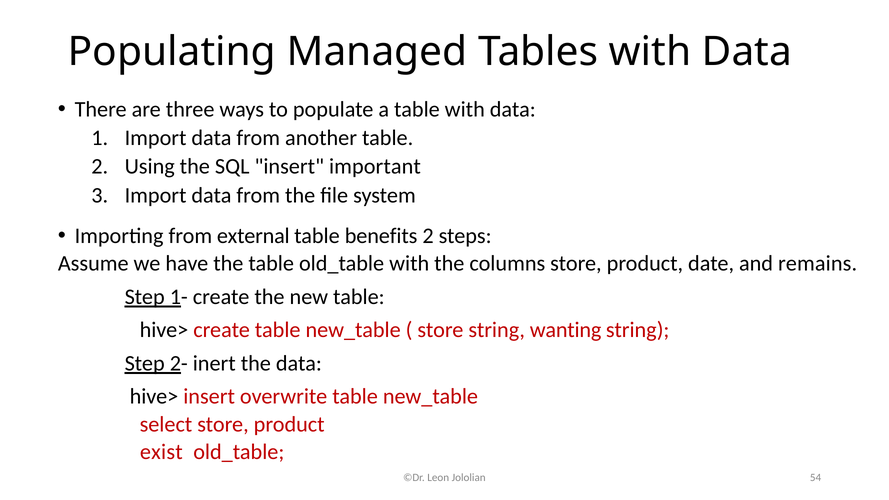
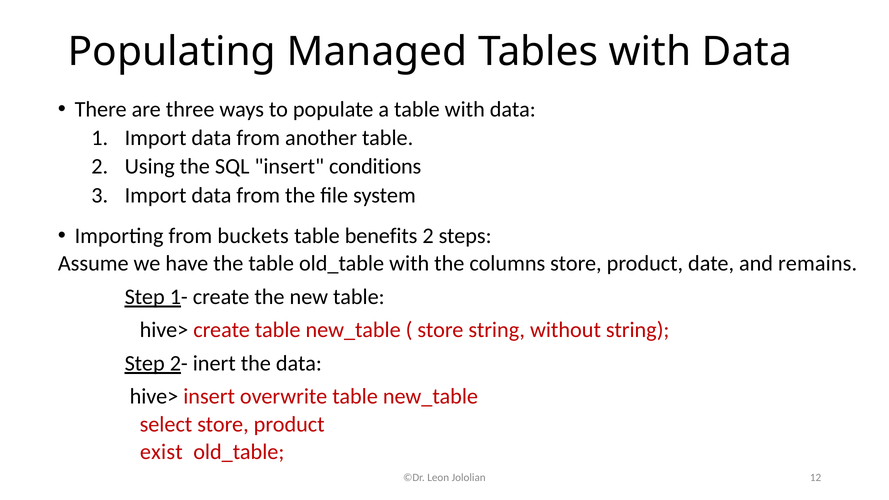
important: important -> conditions (375, 167)
external: external -> buckets (253, 236)
wanting: wanting -> without (565, 330)
54: 54 -> 12 (816, 477)
